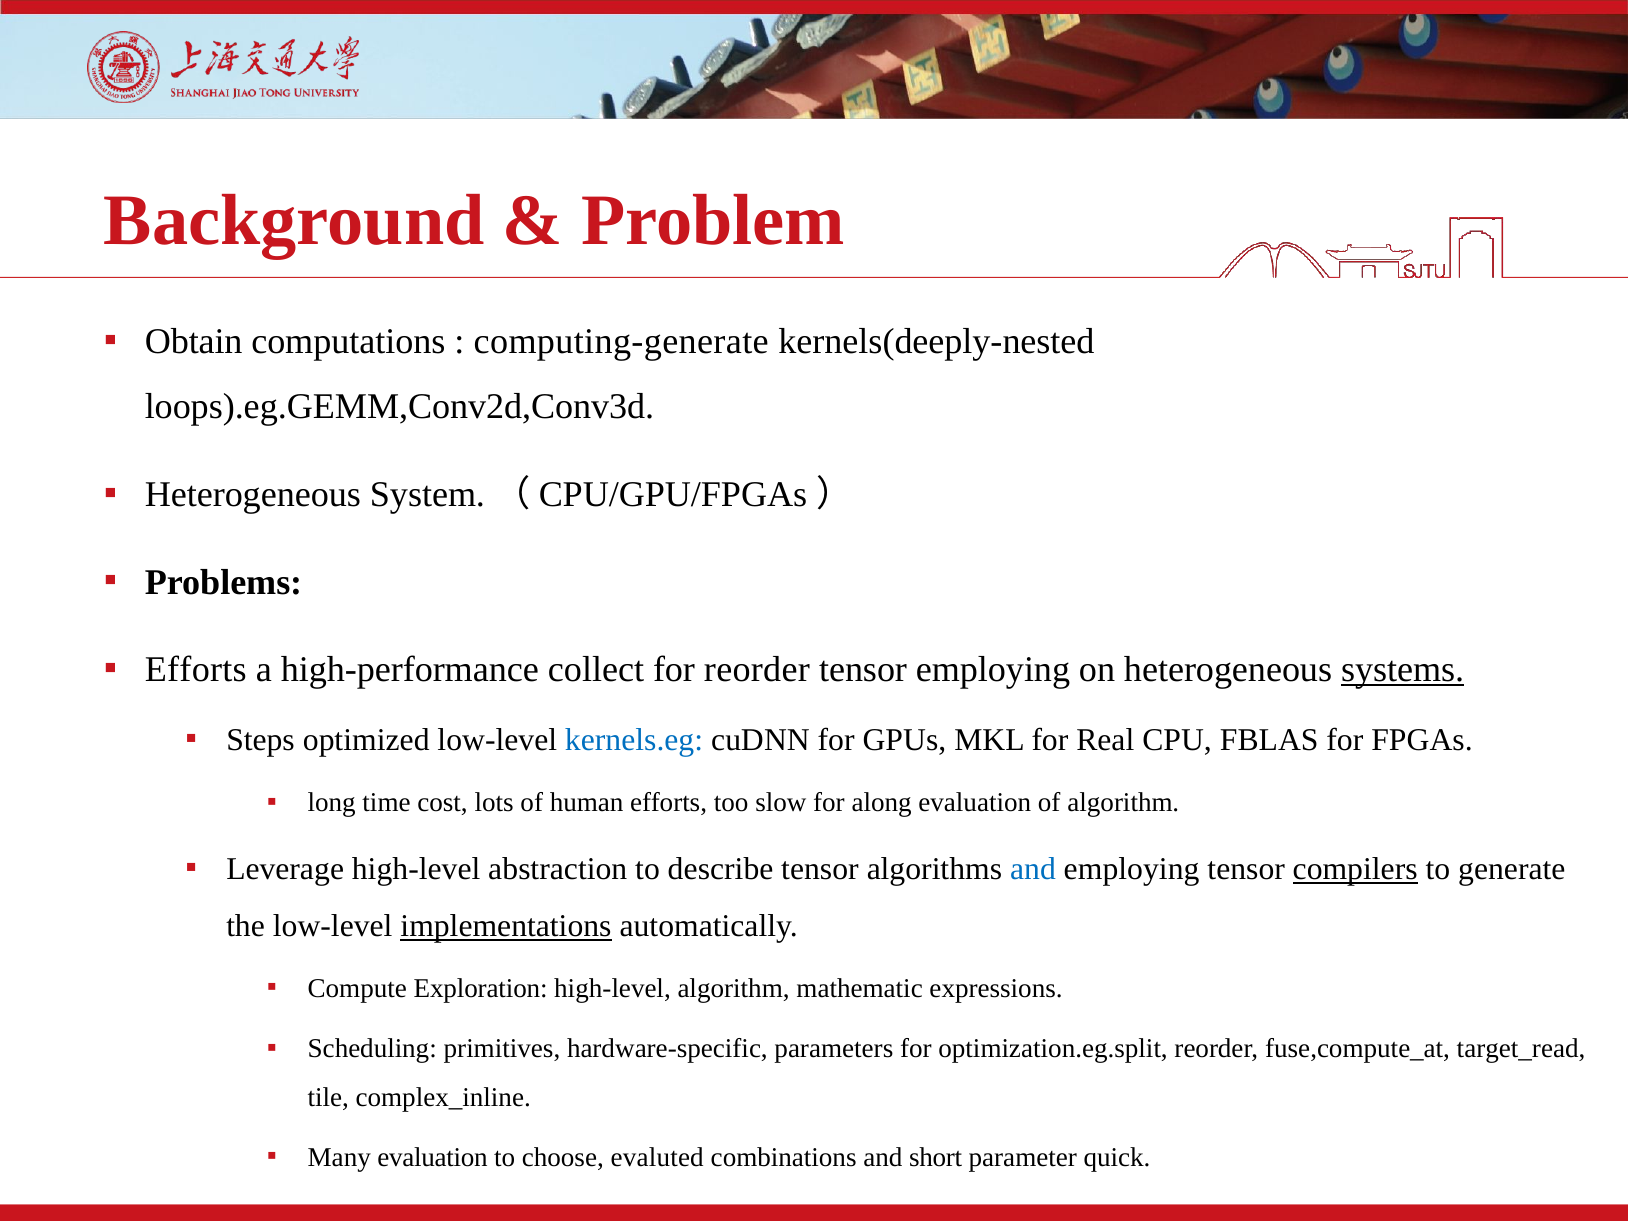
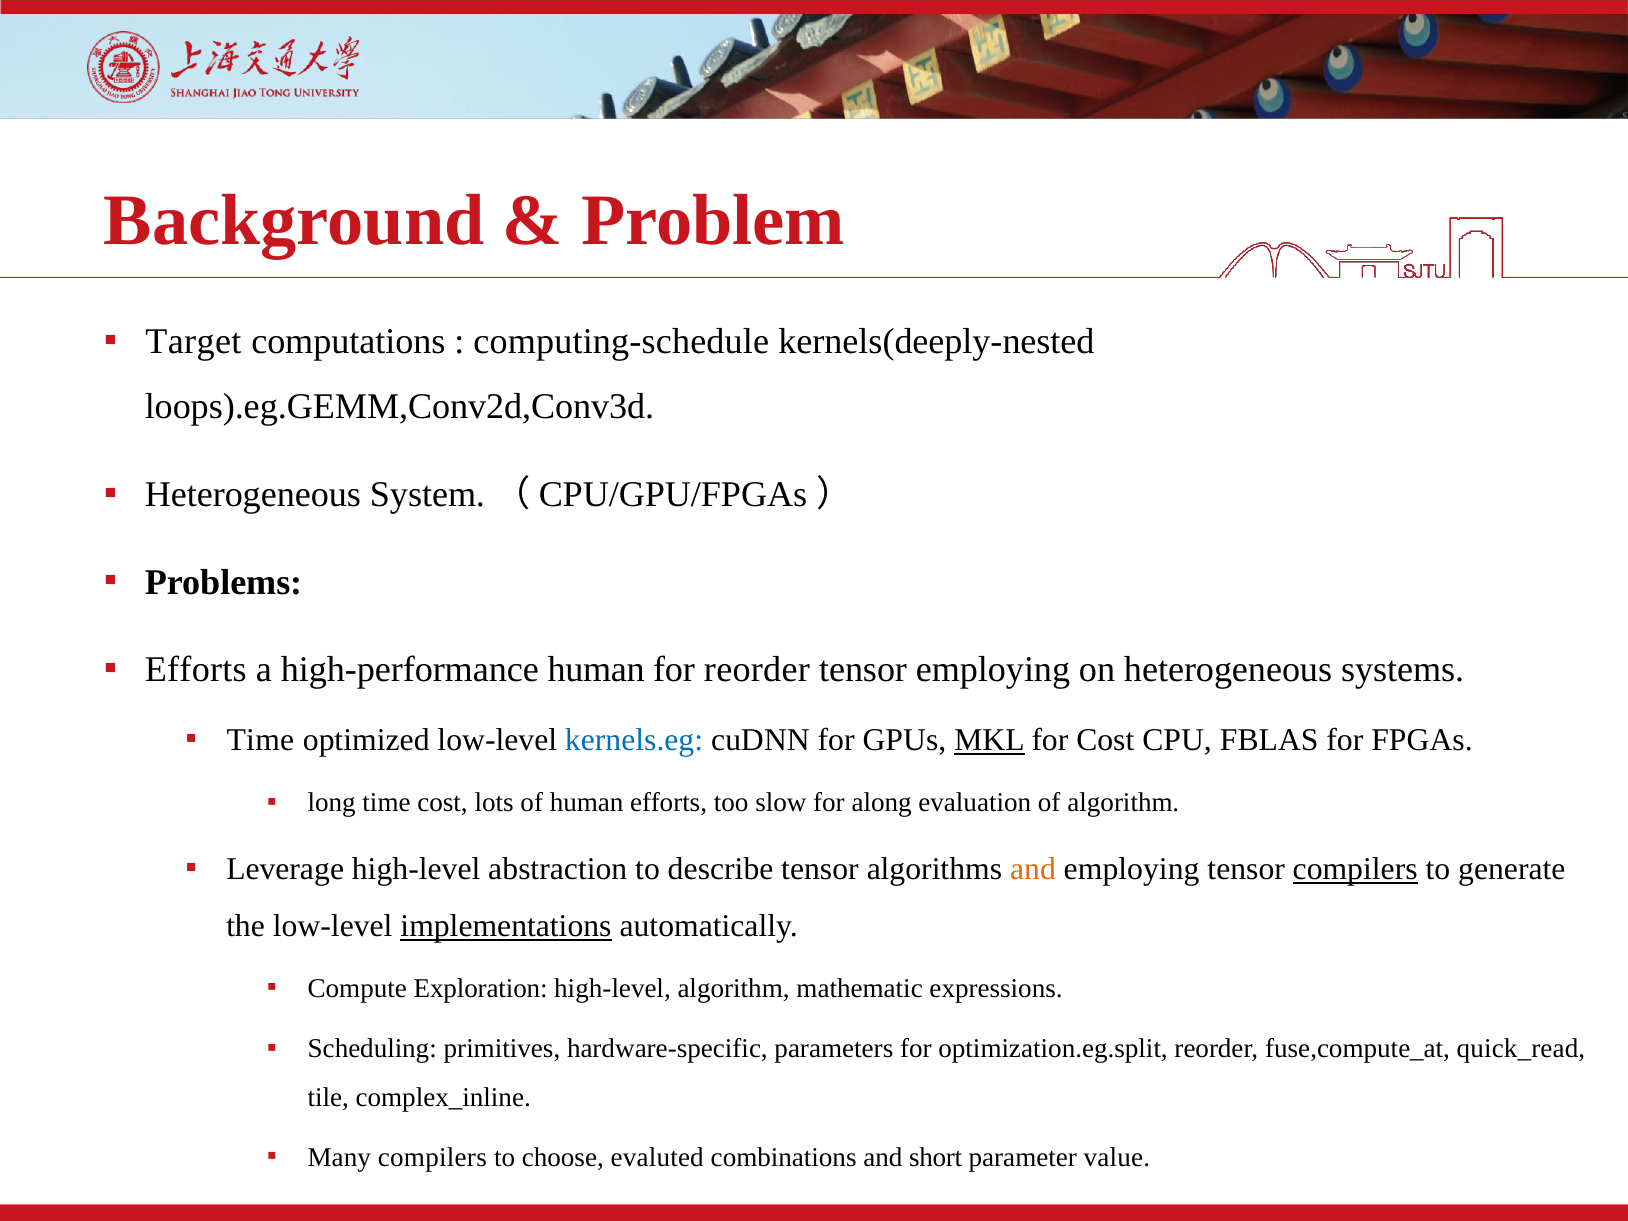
Obtain: Obtain -> Target (193, 342)
computing-generate: computing-generate -> computing-schedule (621, 342)
high-performance collect: collect -> human (596, 670)
systems underline: present -> none (1403, 670)
Steps: Steps -> Time (260, 740)
MKL underline: none -> present (989, 740)
for Real: Real -> Cost (1105, 740)
and colour: blue -> orange (1033, 869)
target_read: target_read -> quick_read (1521, 1049)
Many evaluation: evaluation -> compilers (432, 1158)
quick: quick -> value (1117, 1158)
